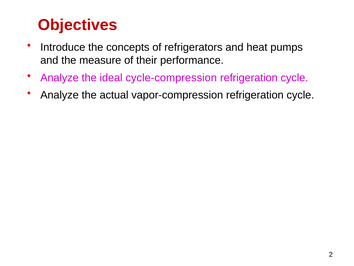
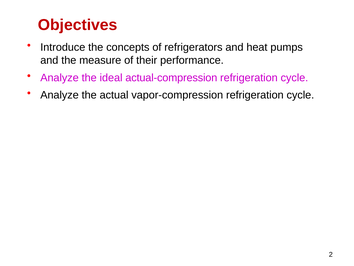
cycle-compression: cycle-compression -> actual-compression (171, 78)
